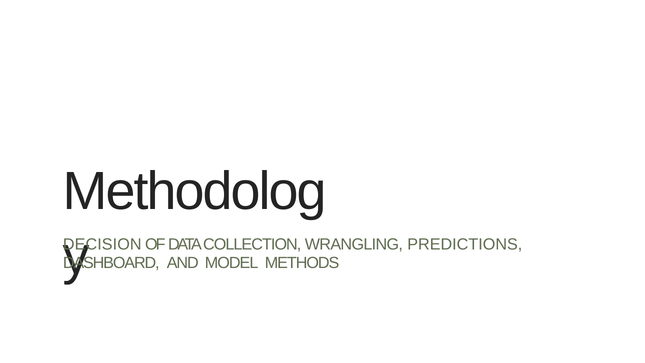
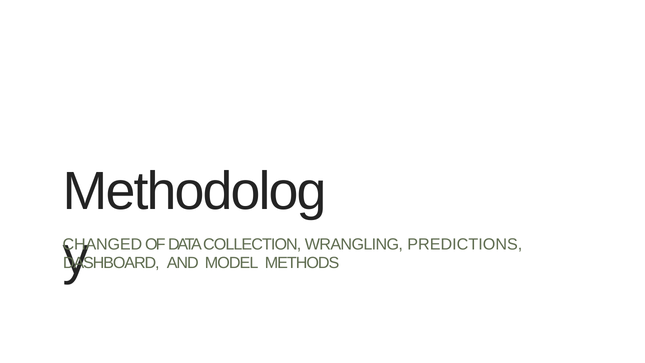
DECISION: DECISION -> CHANGED (102, 244)
